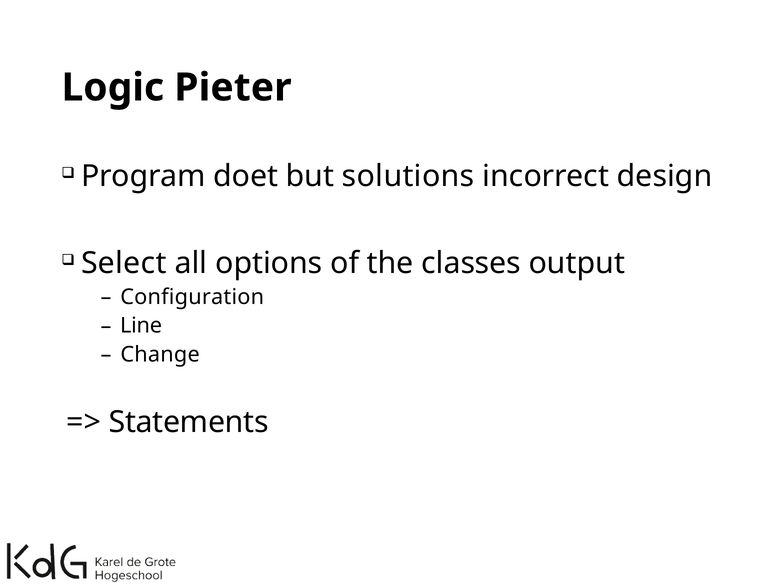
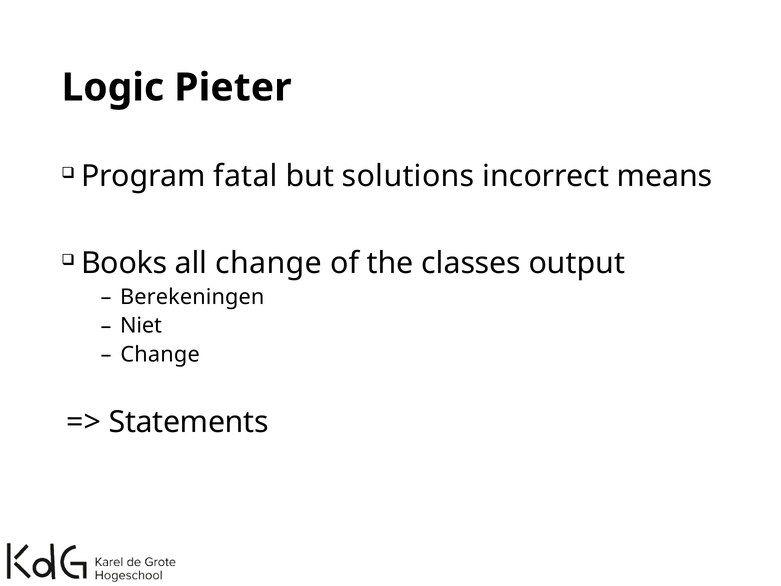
doet: doet -> fatal (246, 176)
design: design -> means (665, 176)
Select: Select -> Books (124, 263)
all options: options -> change (269, 263)
Configuration: Configuration -> Berekeningen (192, 297)
Line: Line -> Niet (141, 326)
